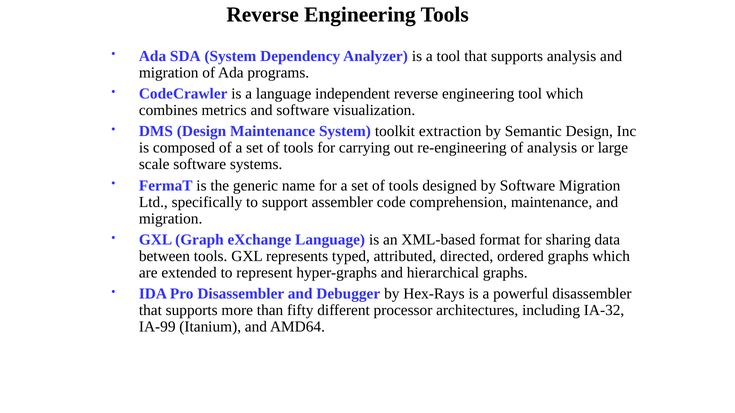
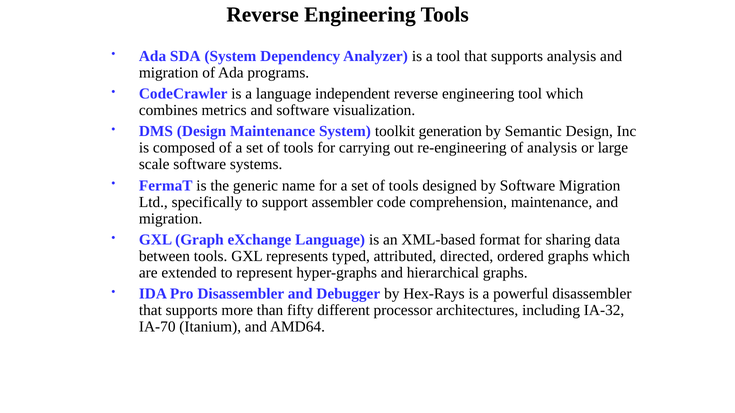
extraction: extraction -> generation (450, 131)
IA-99: IA-99 -> IA-70 (157, 327)
